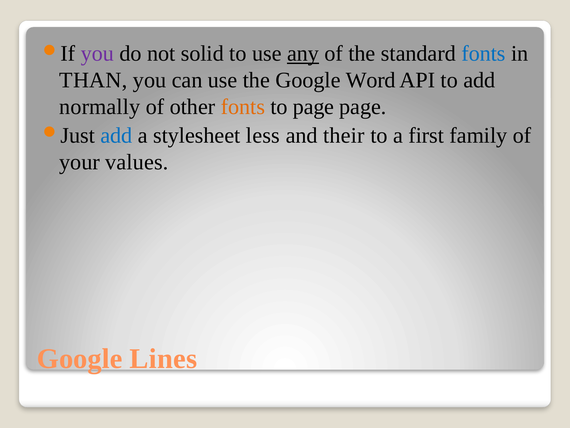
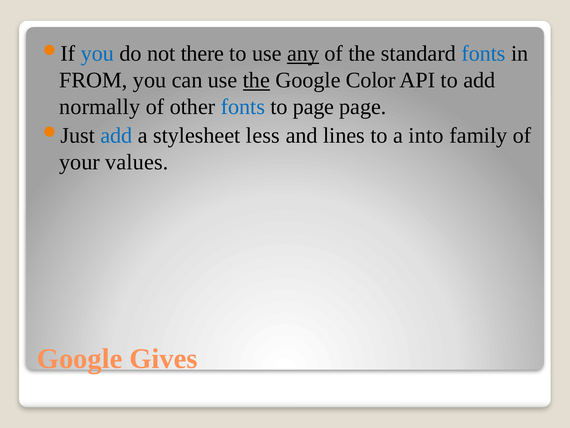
you colour: purple -> blue (97, 54)
solid: solid -> there (202, 54)
THAN: THAN -> FROM (93, 80)
the underline: none -> present (256, 80)
Word: Word -> Color (371, 80)
fonts colour: orange -> blue (243, 107)
their: their -> lines (344, 135)
first: first -> into (426, 135)
Lines: Lines -> Gives (163, 358)
